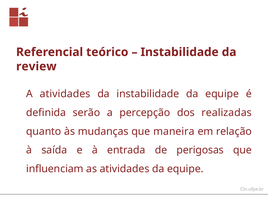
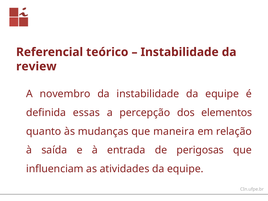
A atividades: atividades -> novembro (65, 94)
serão: serão -> essas (86, 113)
realizadas: realizadas -> elementos (227, 113)
